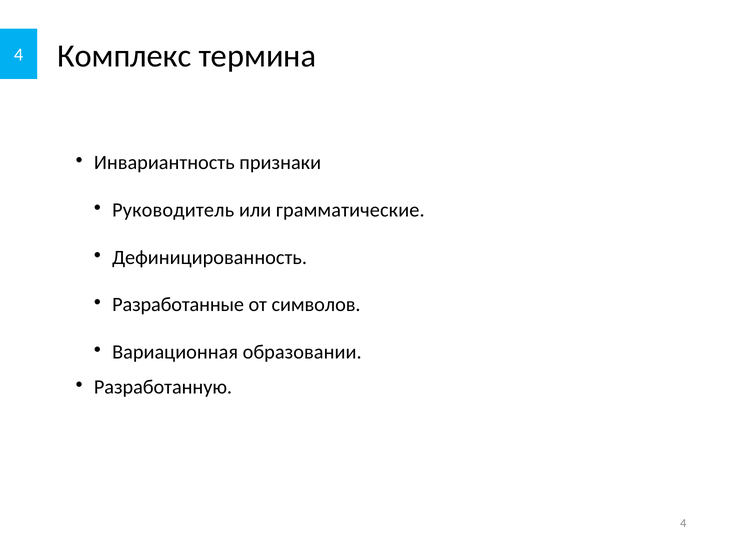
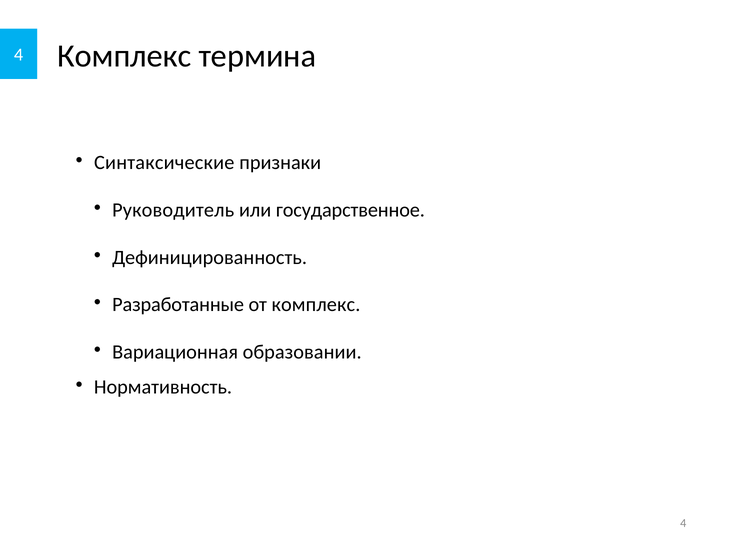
Инвариантность: Инвариантность -> Синтаксические (164, 163)
грамматические: грамматические -> государственное (350, 210)
от символов: символов -> комплекс (316, 304)
Разработанную: Разработанную -> Нормативность (163, 387)
